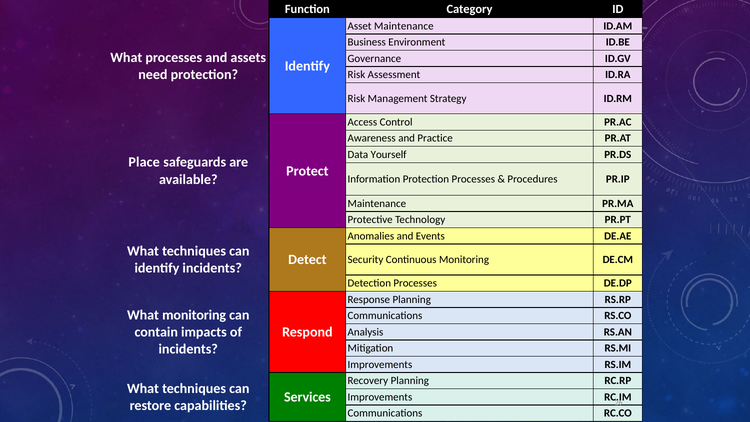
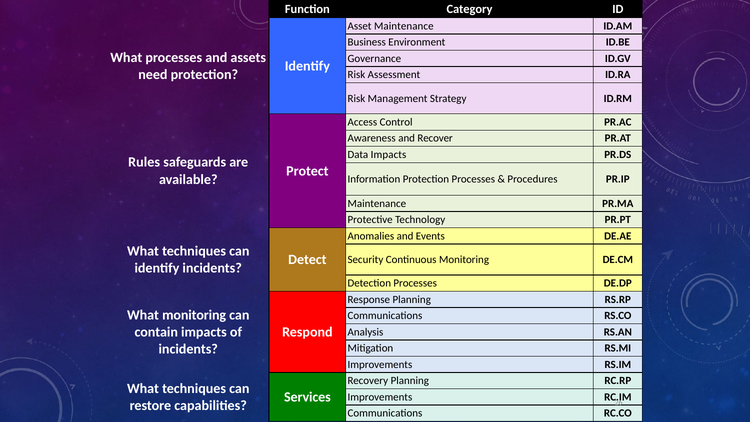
Practice: Practice -> Recover (435, 138)
Data Yourself: Yourself -> Impacts (389, 155)
Place: Place -> Rules (144, 162)
